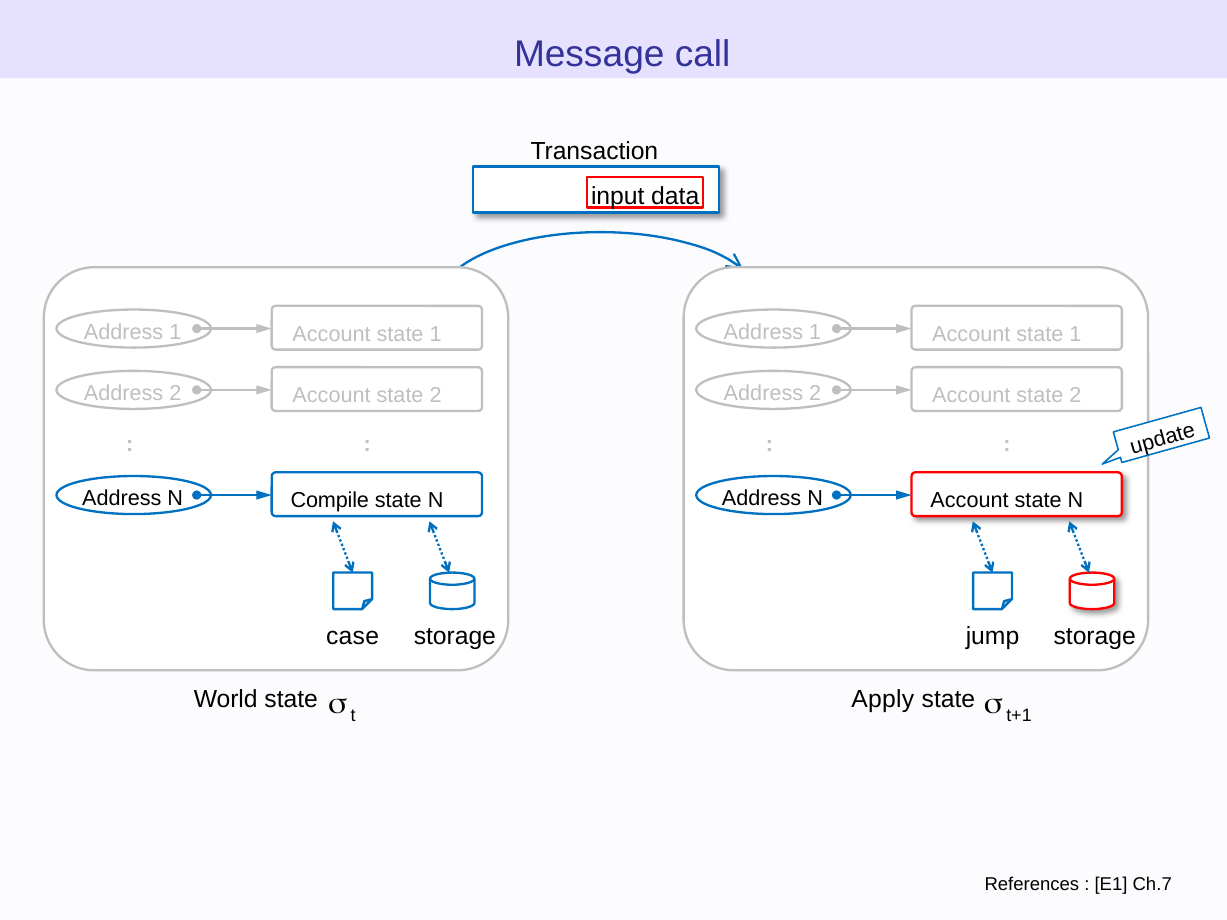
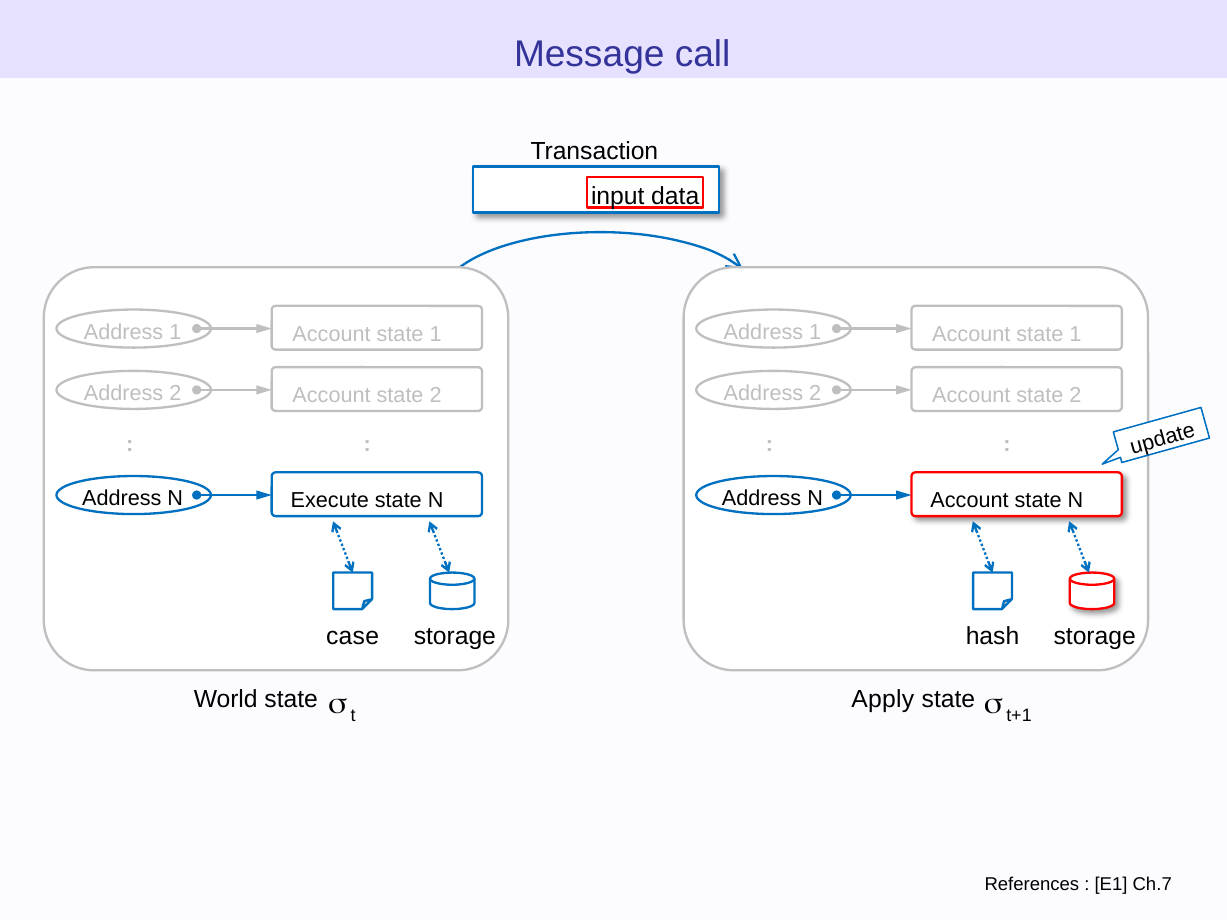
Compile: Compile -> Execute (330, 501)
jump: jump -> hash (993, 636)
